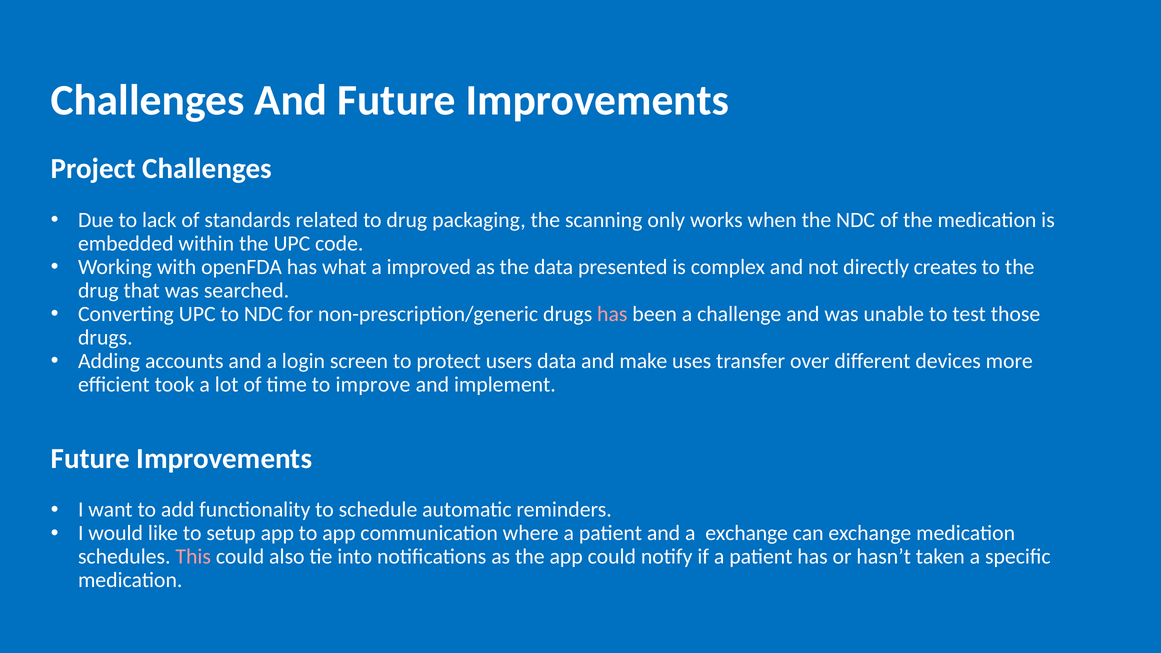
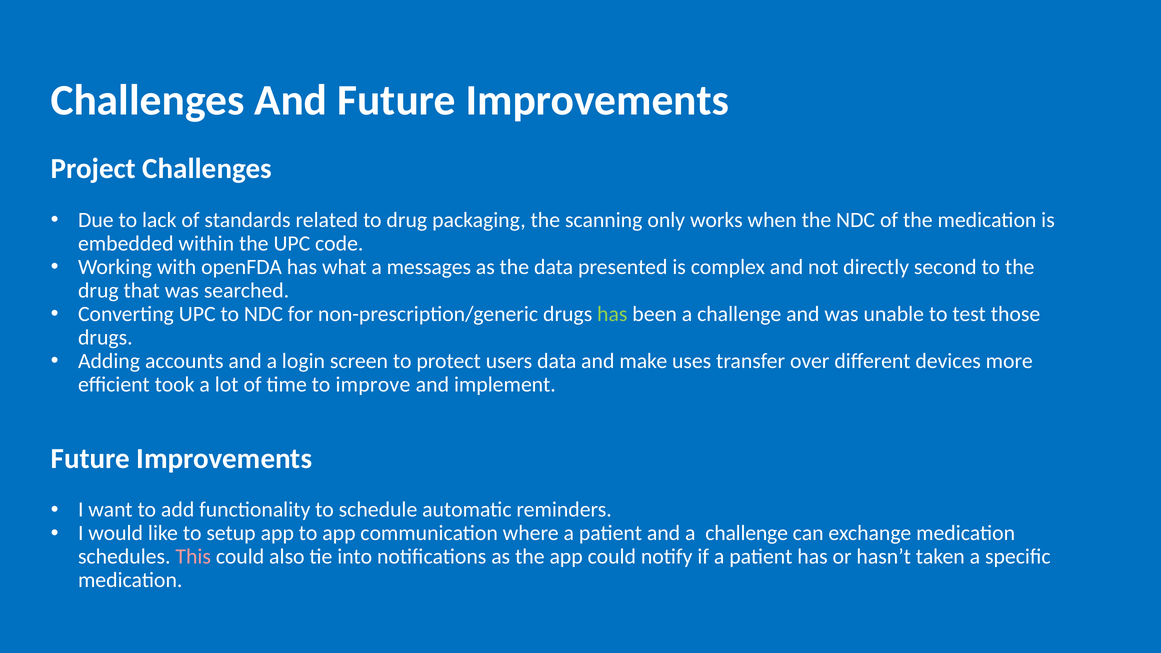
improved: improved -> messages (429, 267)
creates: creates -> second (945, 267)
has colour: pink -> light green (612, 314)
and a exchange: exchange -> challenge (747, 533)
